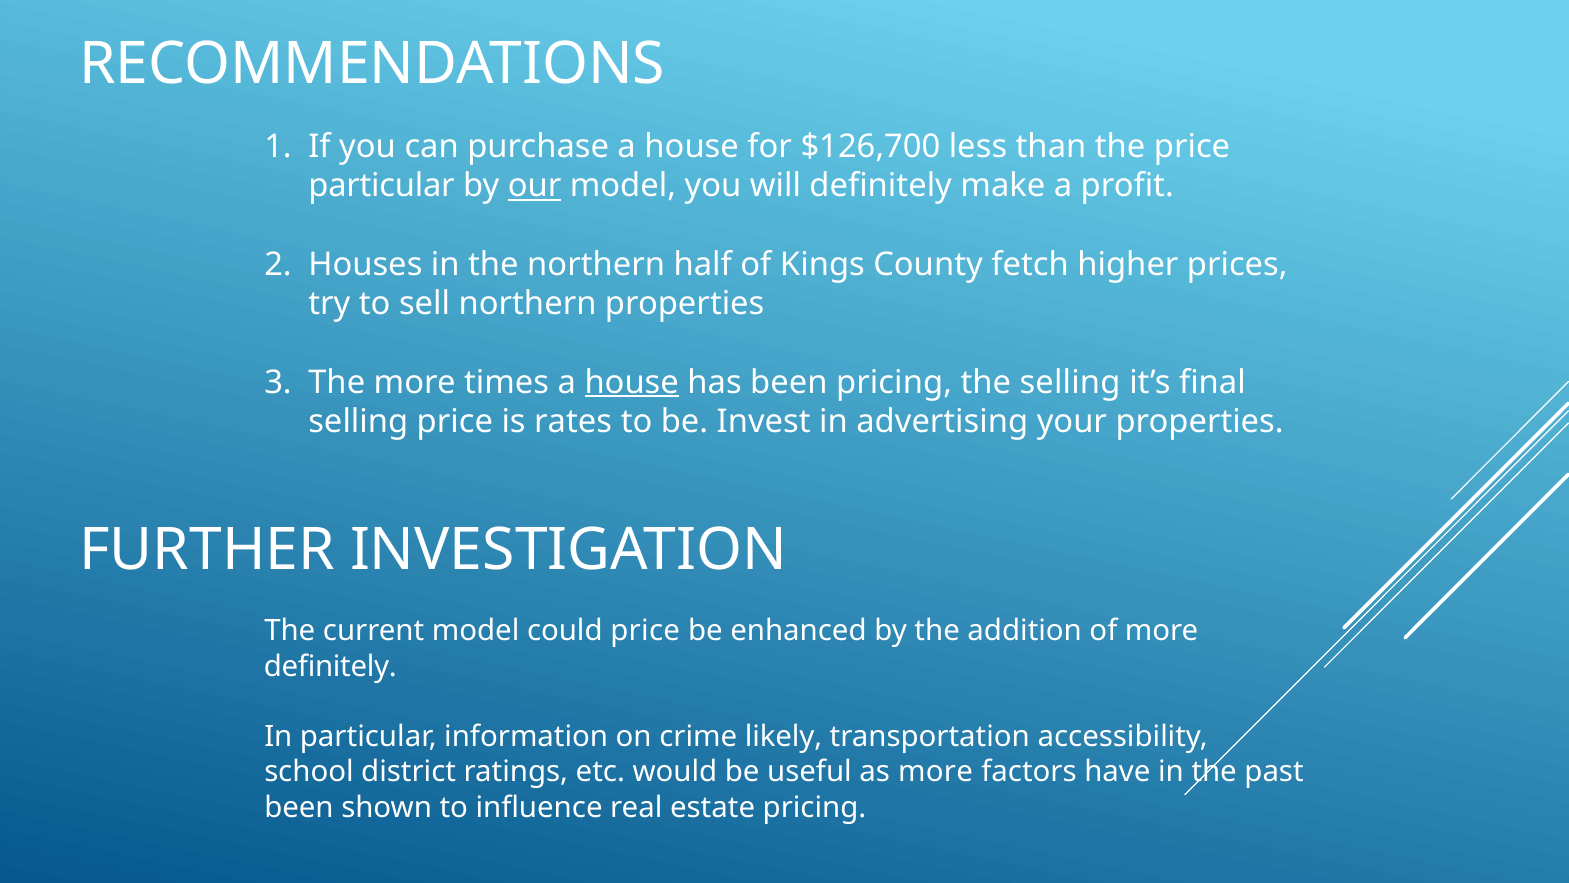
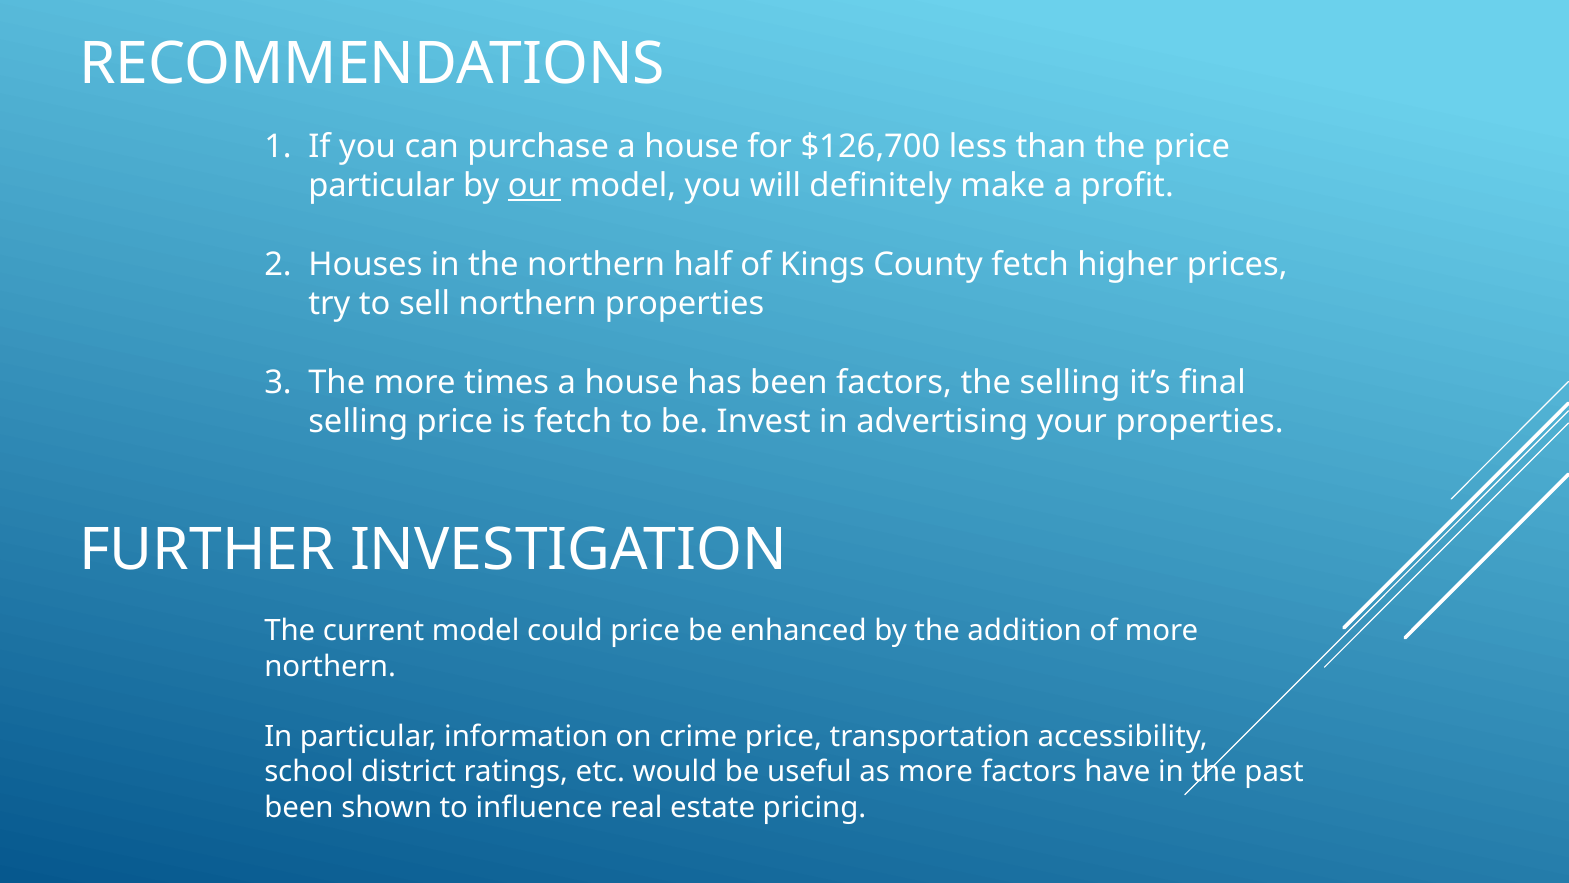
house underline: present -> none (632, 382)
been pricing: pricing -> factors (894, 382)
is rates: rates -> fetch (573, 421)
definitely: definitely -> northern (330, 666)
crime likely: likely -> price (783, 737)
